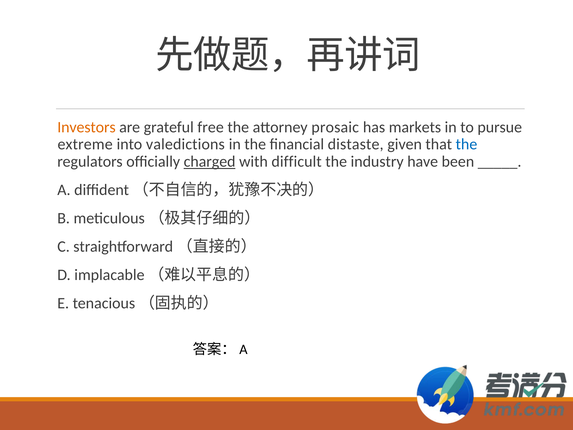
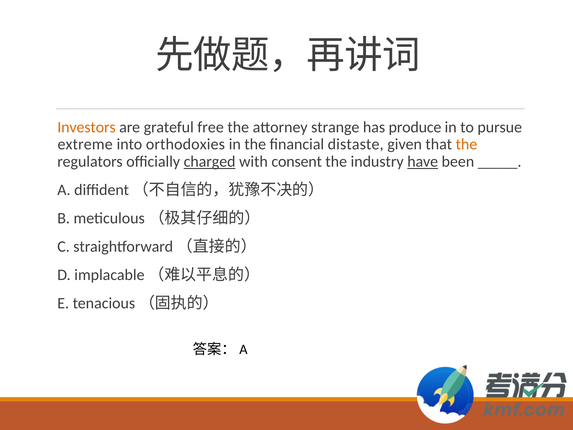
prosaic: prosaic -> strange (335, 127)
markets: markets -> produce (415, 127)
valedictions: valedictions -> orthodoxies (185, 144)
the colour: blue -> orange (466, 144)
difficult: difficult -> consent (297, 161)
have underline: none -> present (423, 161)
